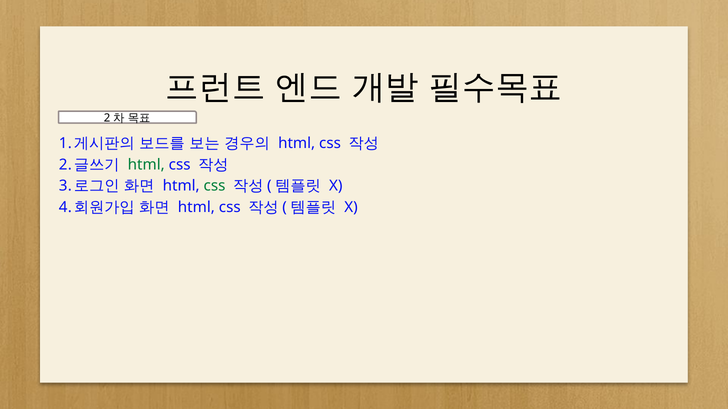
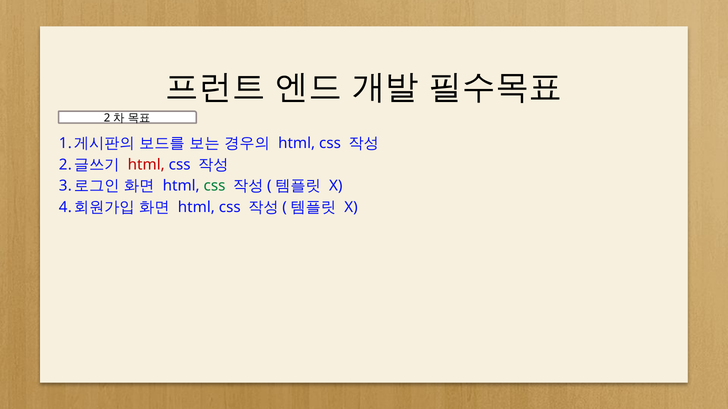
html colour: green -> red (146, 165)
